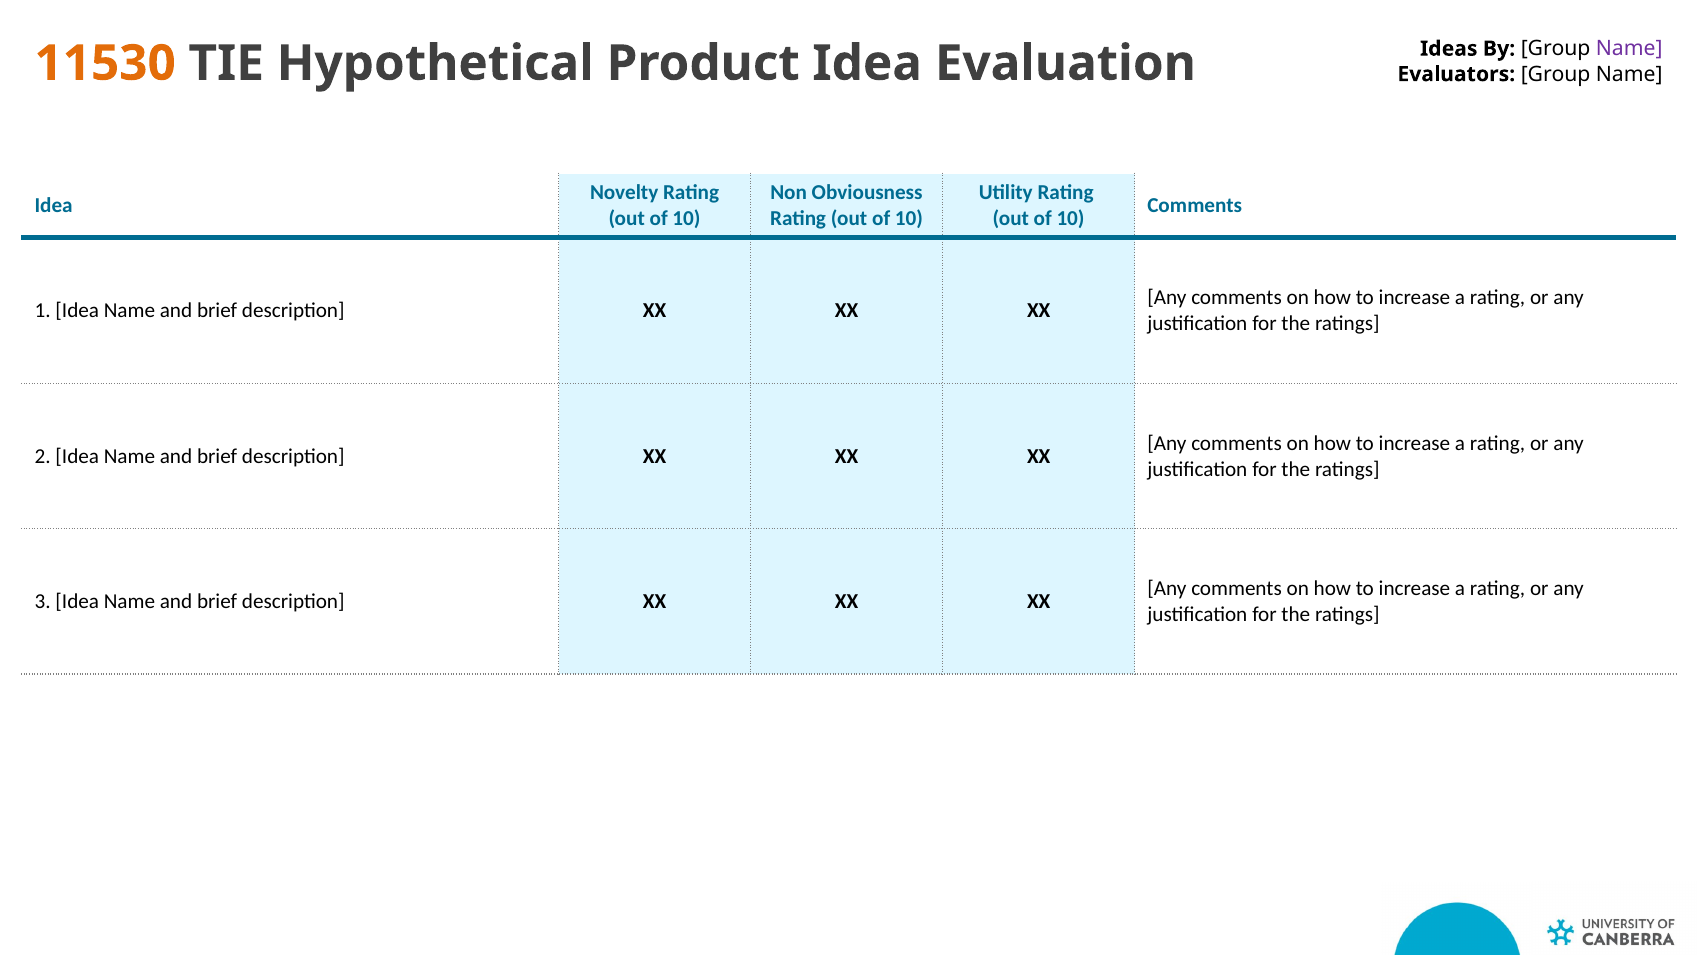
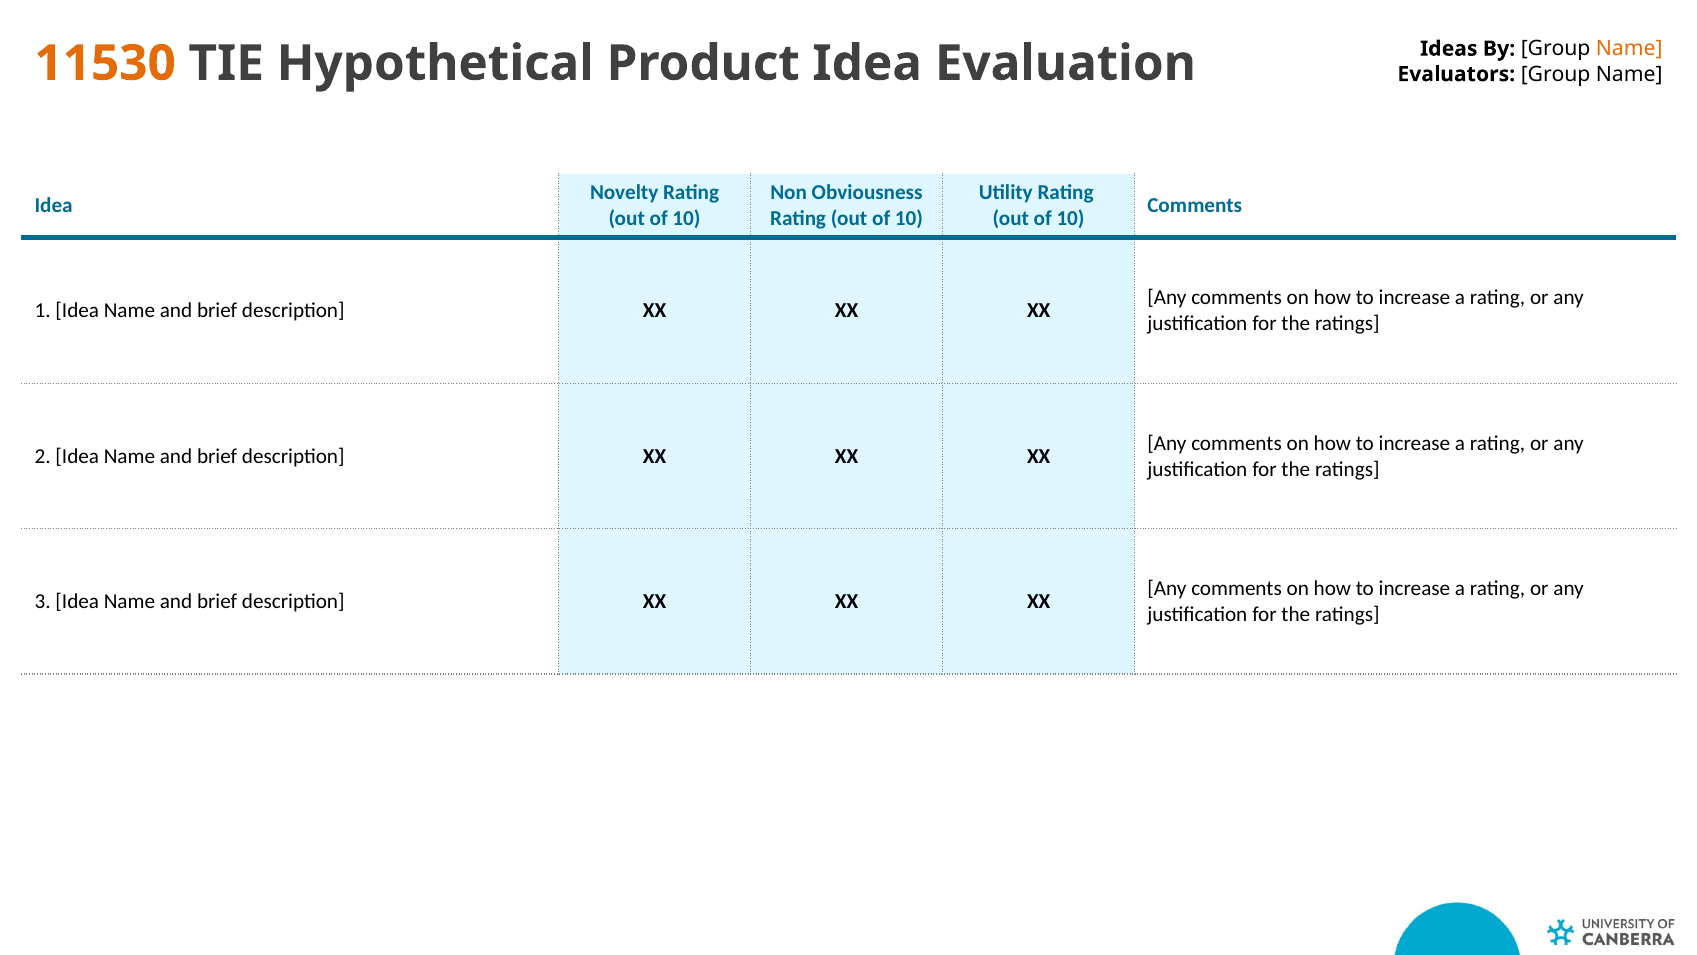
Name colour: purple -> orange (1629, 49)
